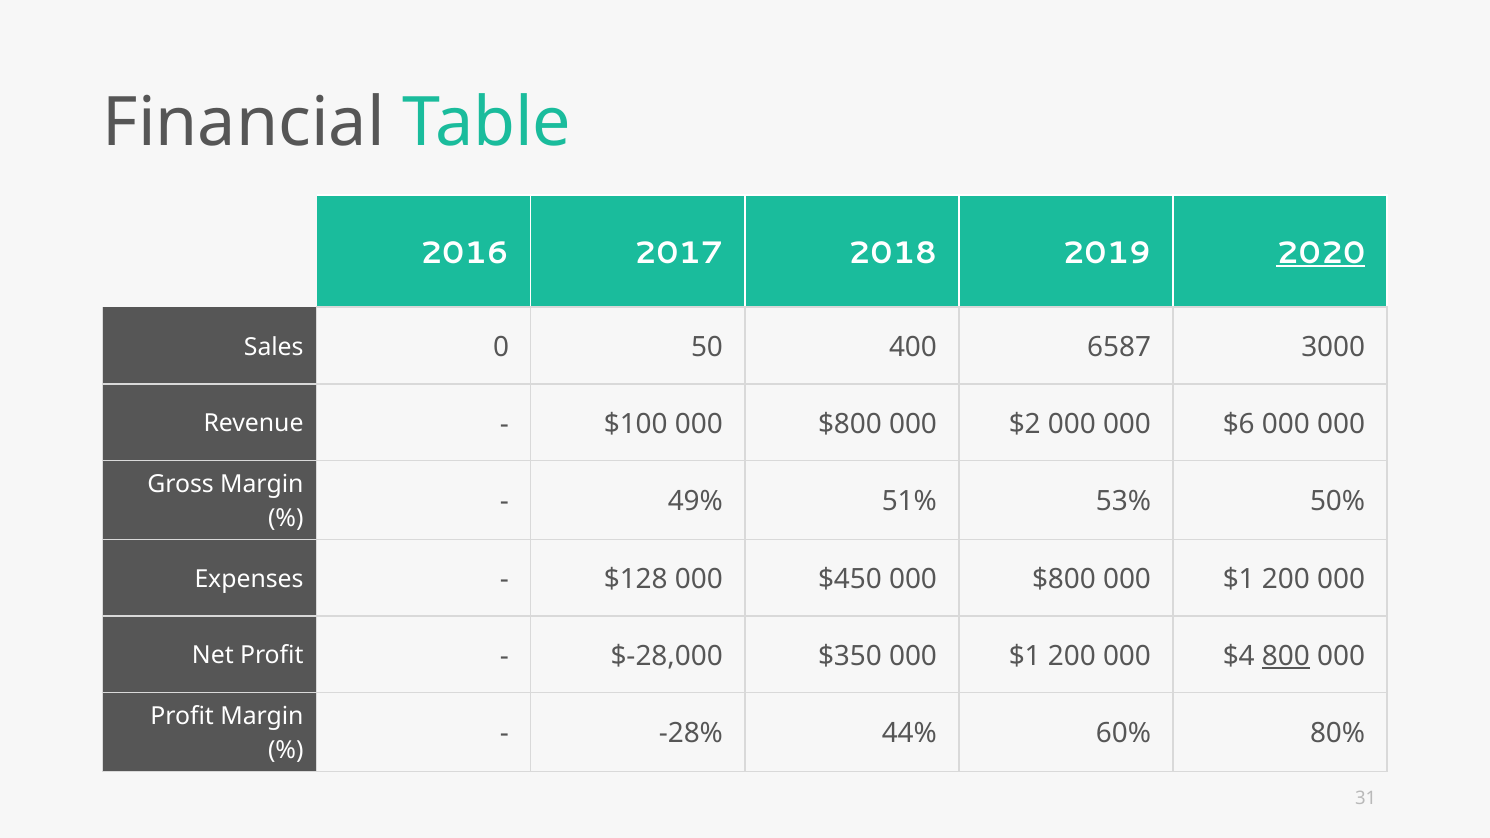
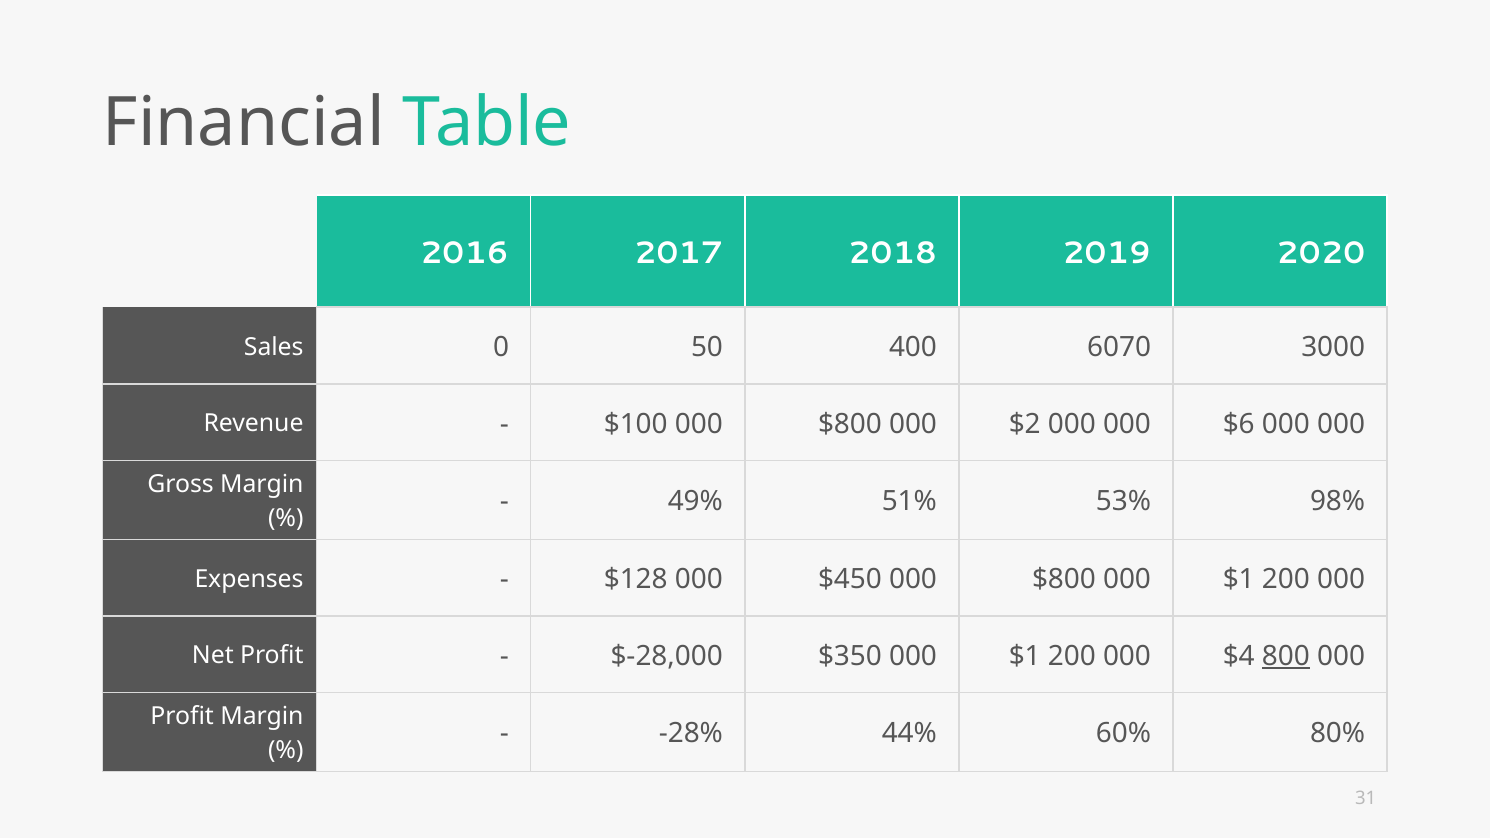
2020 underline: present -> none (1321, 253)
6587: 6587 -> 6070 (1119, 347)
50%: 50% -> 98% (1338, 502)
